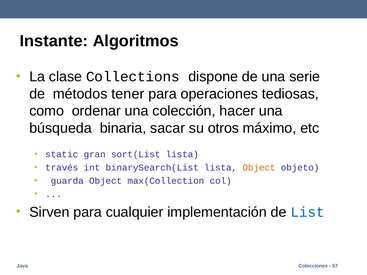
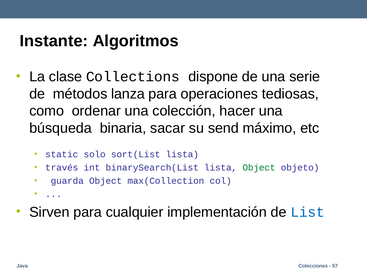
tener: tener -> lanza (128, 94)
otros: otros -> send (223, 128)
gran: gran -> solo (95, 155)
Object colour: orange -> green (259, 168)
